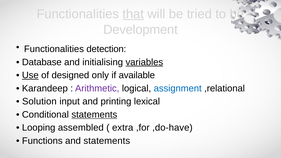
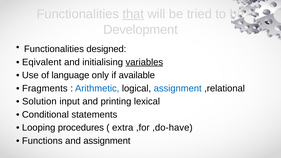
detection: detection -> designed (106, 49)
Database: Database -> Eqivalent (42, 62)
Use underline: present -> none (30, 75)
designed: designed -> language (70, 75)
Karandeep: Karandeep -> Fragments (45, 88)
Arithmetic colour: purple -> blue (97, 88)
statements underline: present -> none (94, 115)
assembled: assembled -> procedures (81, 128)
and statements: statements -> assignment (107, 141)
